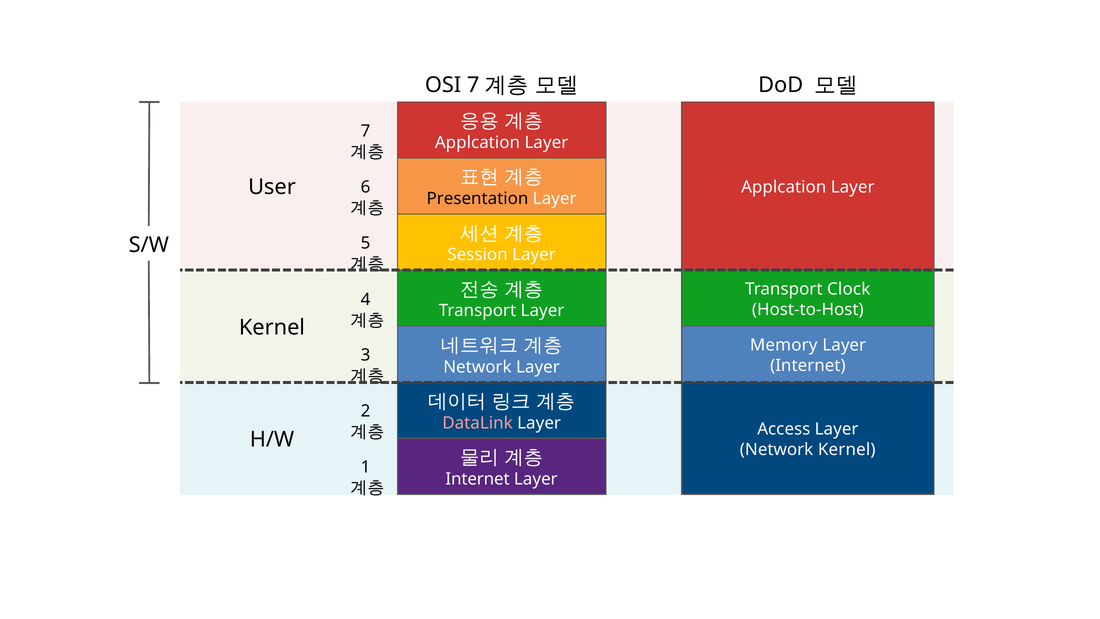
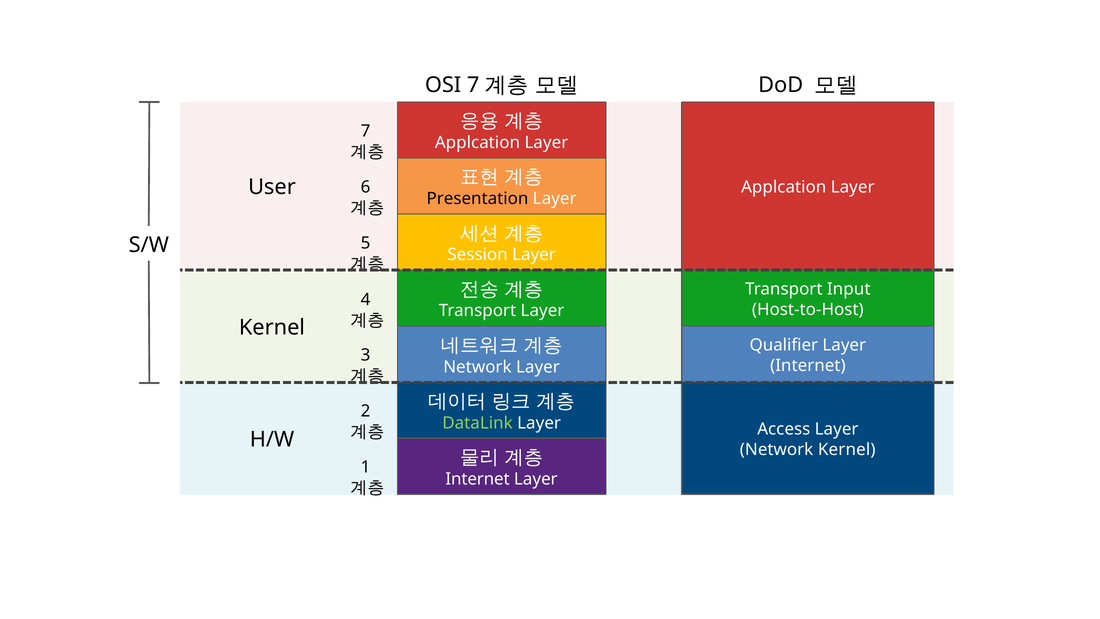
Clock: Clock -> Input (849, 289)
Memory: Memory -> Qualifier (784, 345)
DataLink colour: pink -> light green (478, 423)
